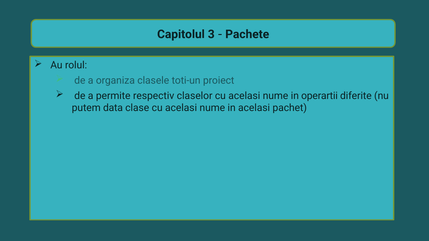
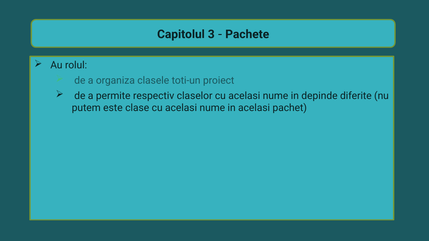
operartii: operartii -> depinde (319, 96)
data: data -> este (113, 108)
